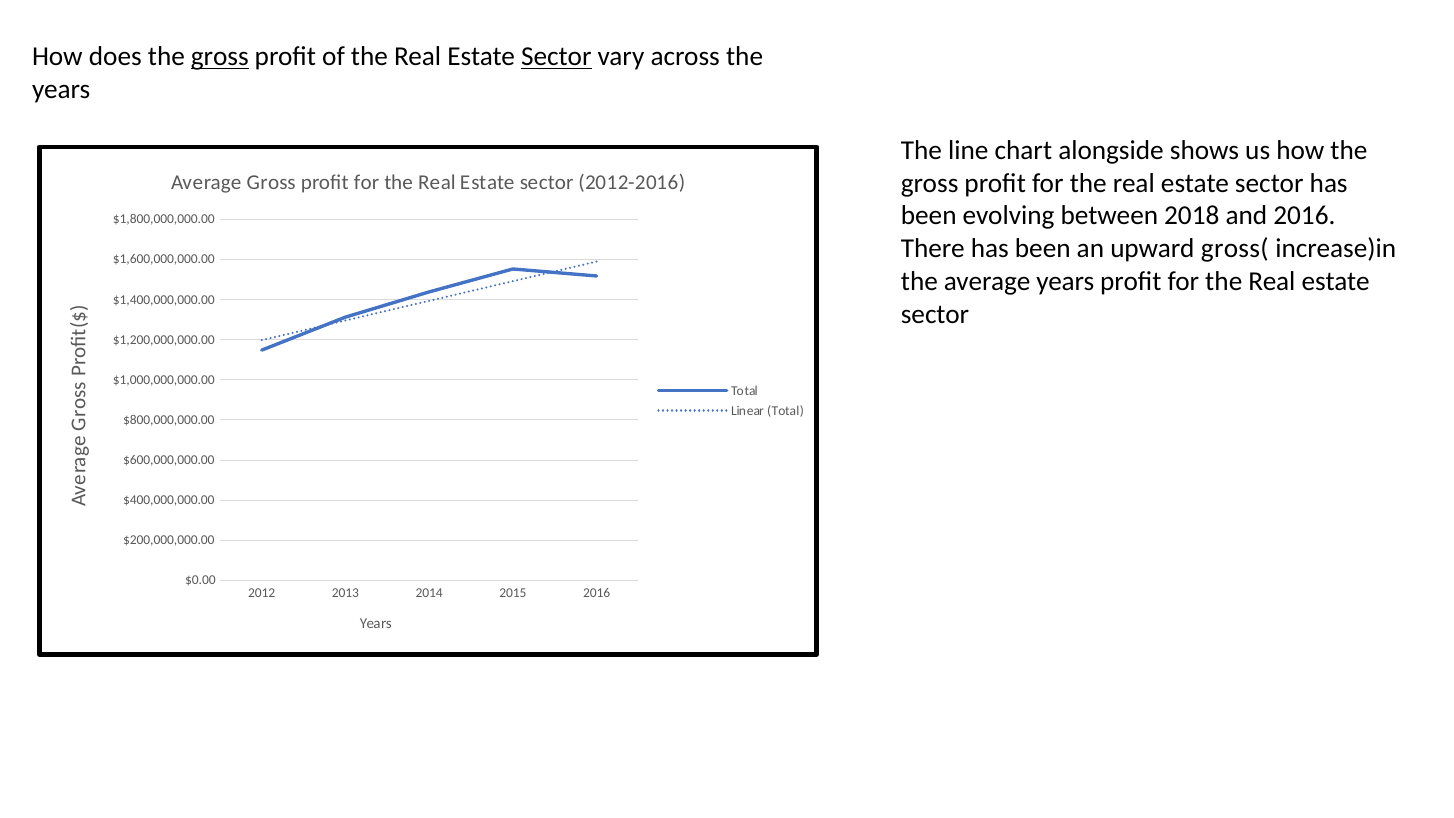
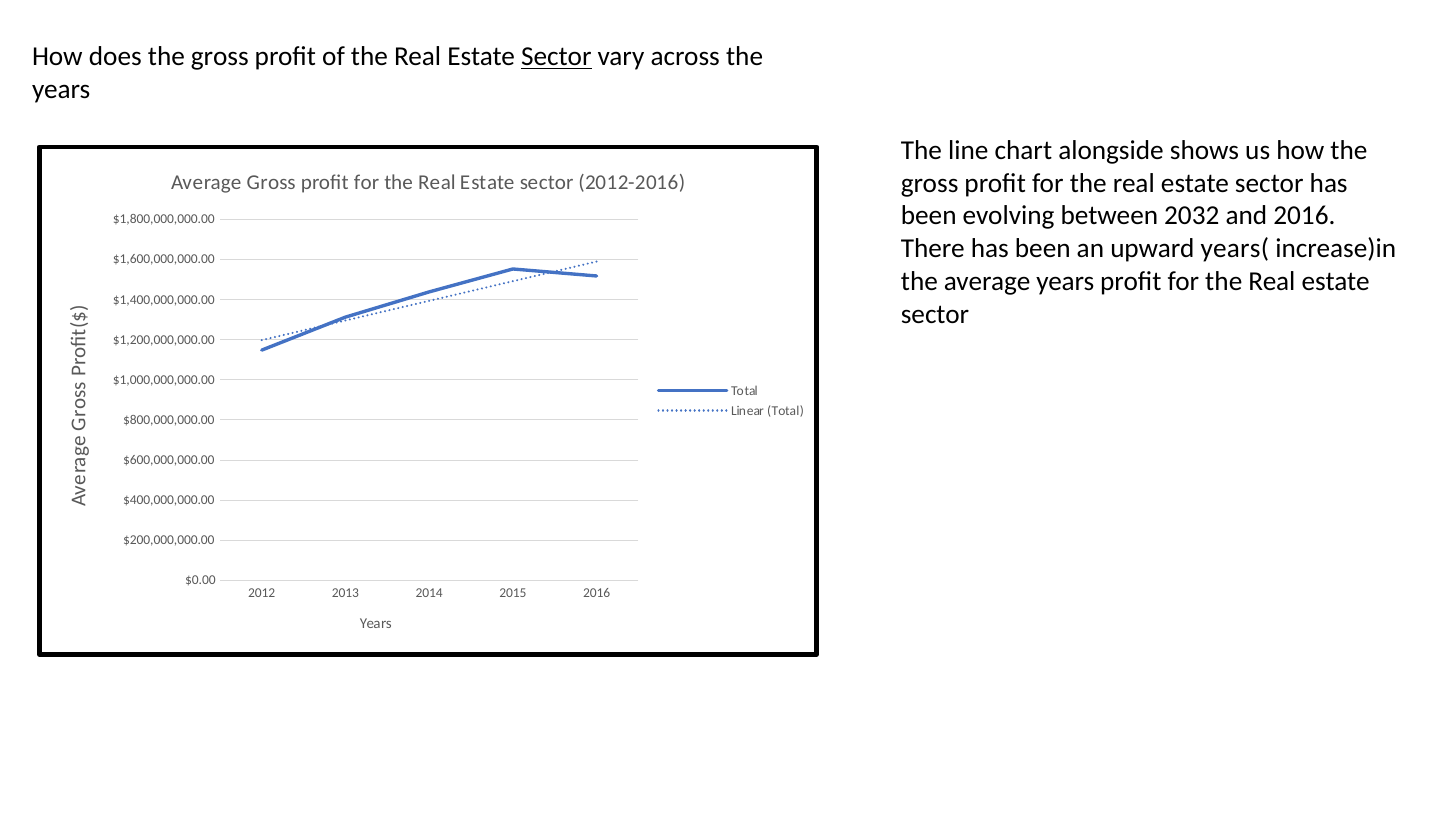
gross underline: present -> none (220, 57)
2018: 2018 -> 2032 (1192, 216)
gross(: gross( -> years( (1235, 249)
